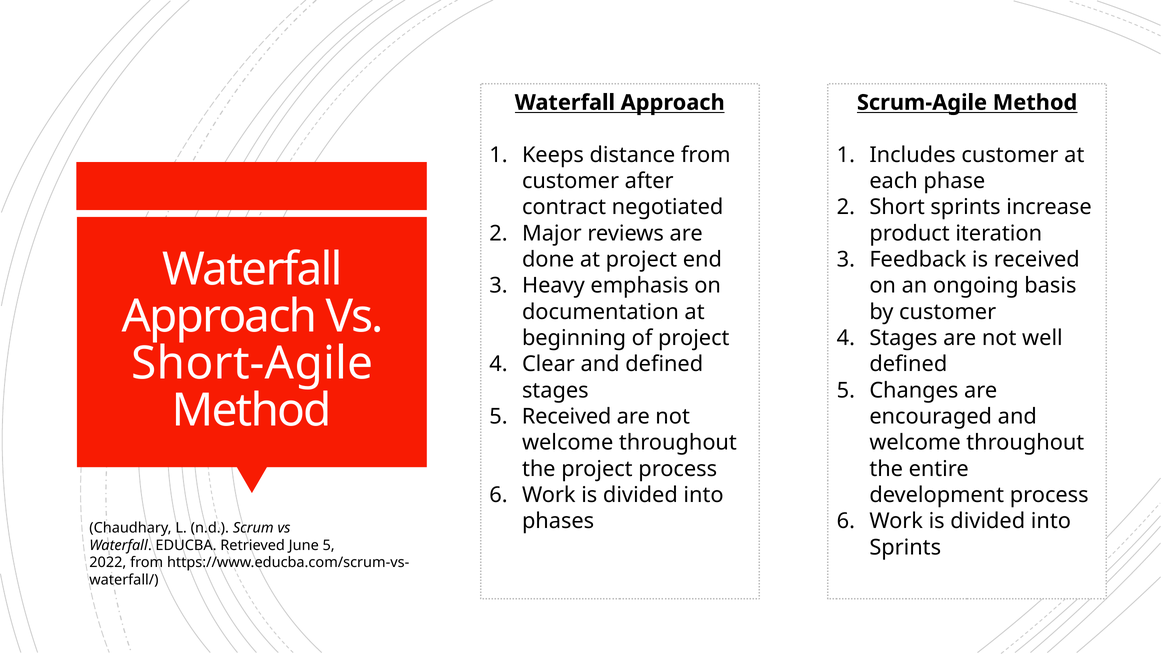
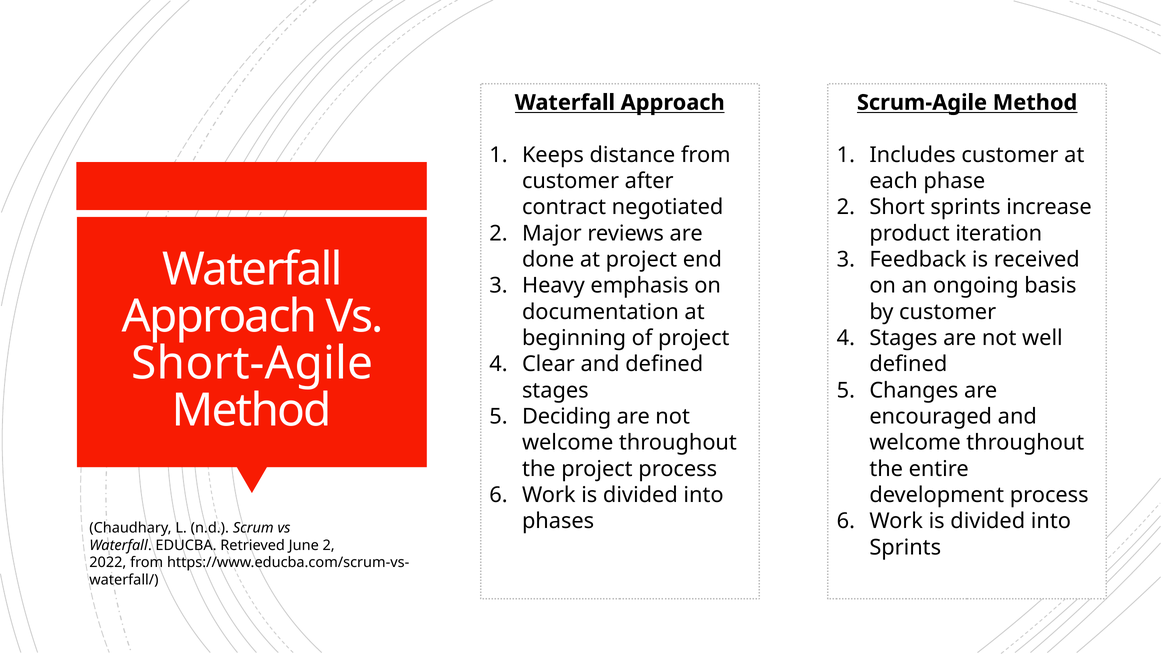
Received: Received -> Deciding (567, 417)
June 5: 5 -> 2 (329, 545)
